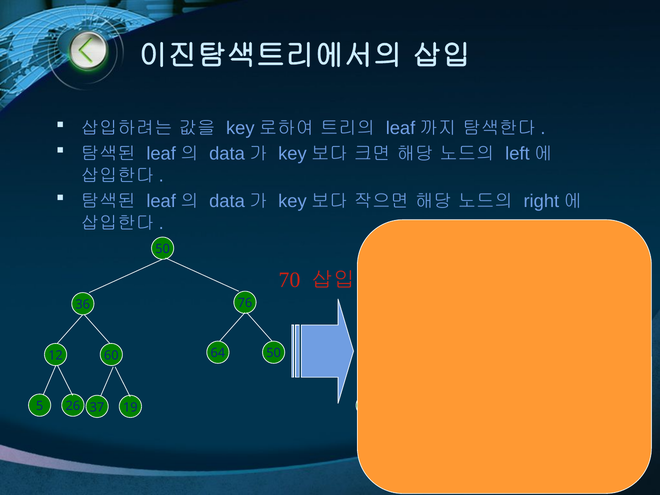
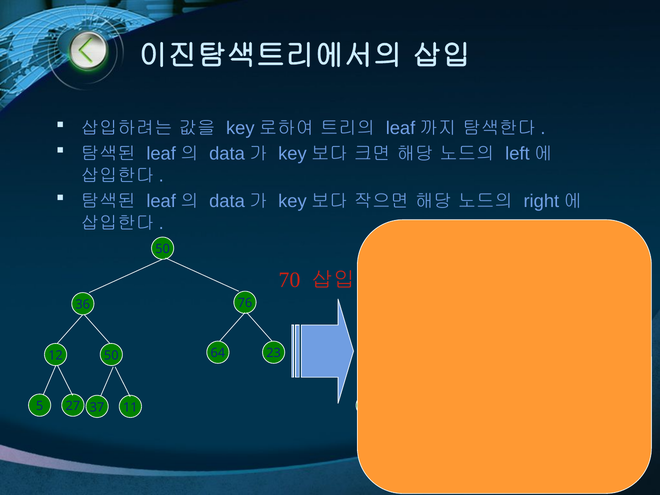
64 50: 50 -> 23 (274, 353)
12 60: 60 -> 50 (111, 355)
26: 26 -> 27 (73, 406)
19: 19 -> 11 (130, 407)
